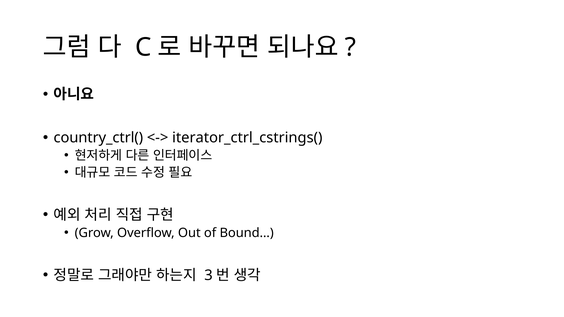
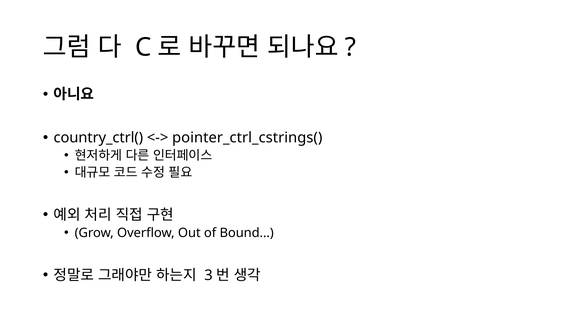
iterator_ctrl_cstrings(: iterator_ctrl_cstrings( -> pointer_ctrl_cstrings( (247, 138)
